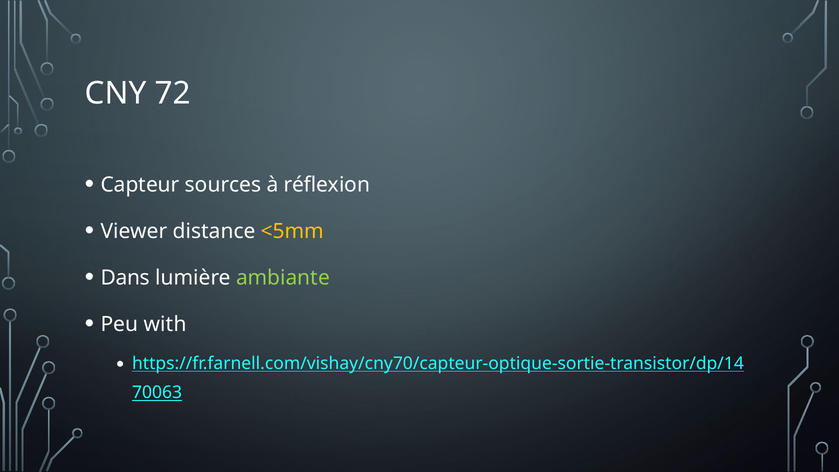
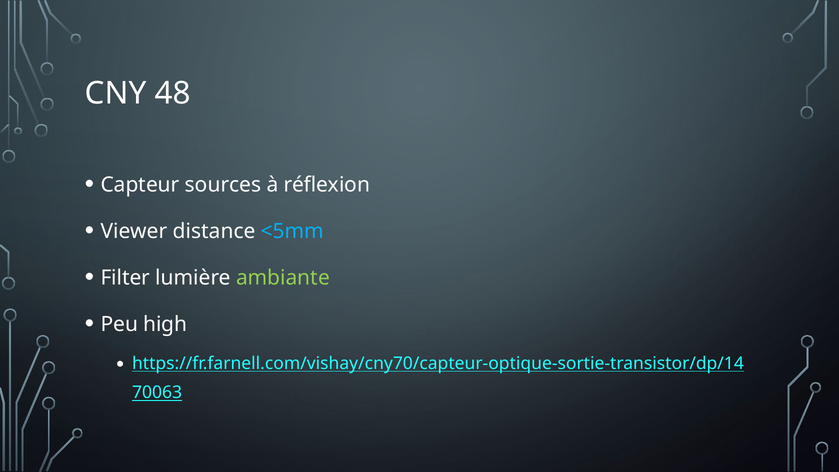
72: 72 -> 48 (173, 93)
<5mm colour: yellow -> light blue (293, 231)
Dans: Dans -> Filter (125, 278)
with: with -> high (165, 324)
